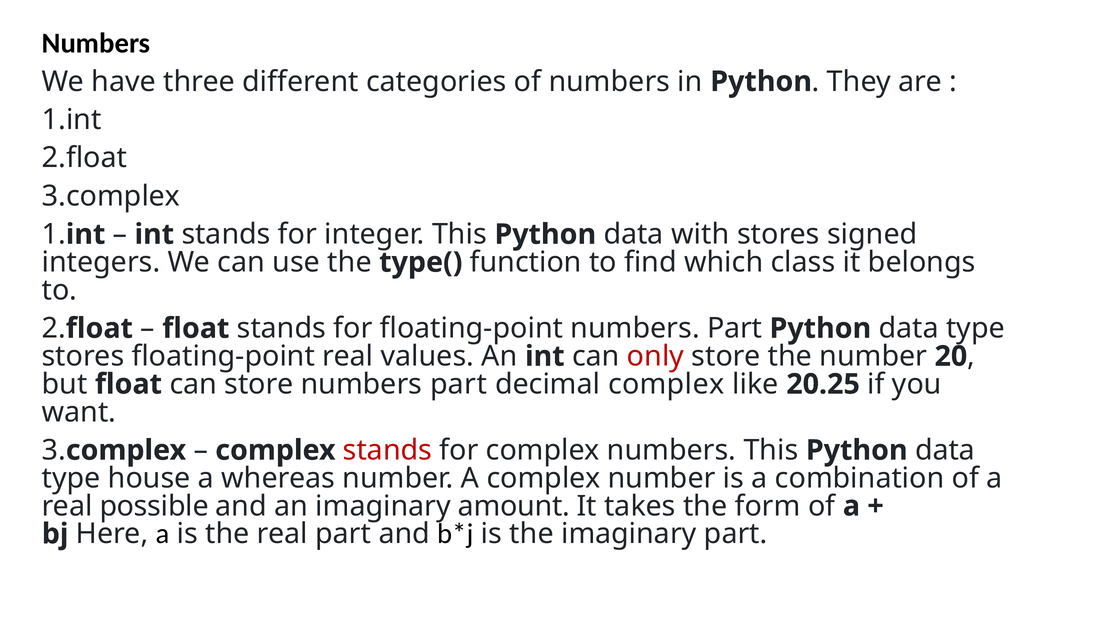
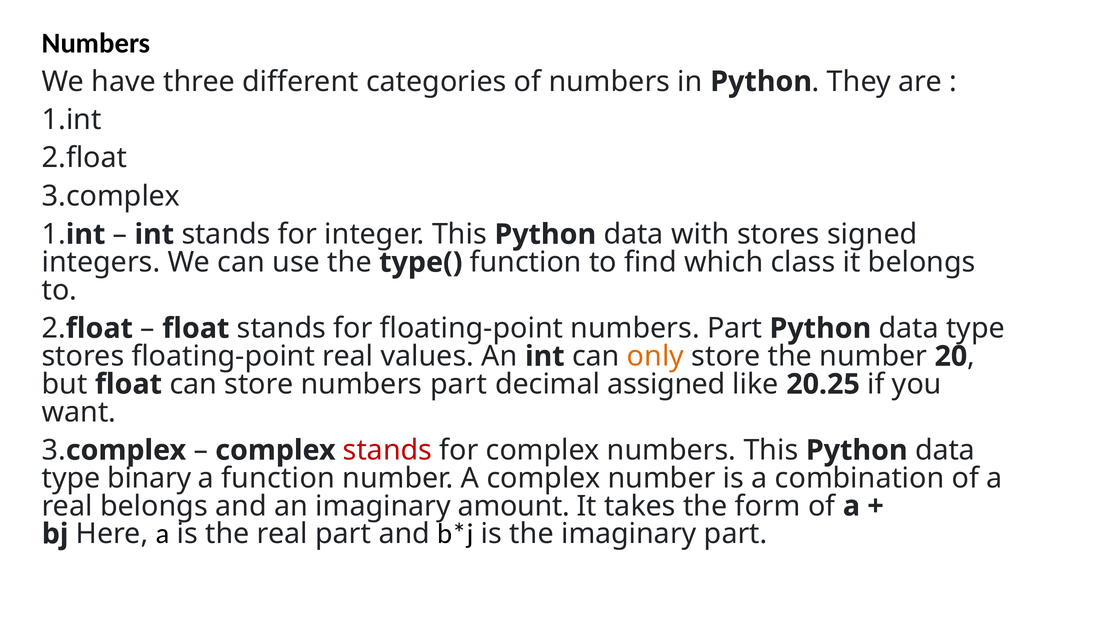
only colour: red -> orange (656, 356)
decimal complex: complex -> assigned (666, 384)
house: house -> binary (149, 478)
a whereas: whereas -> function (278, 478)
real possible: possible -> belongs (154, 506)
